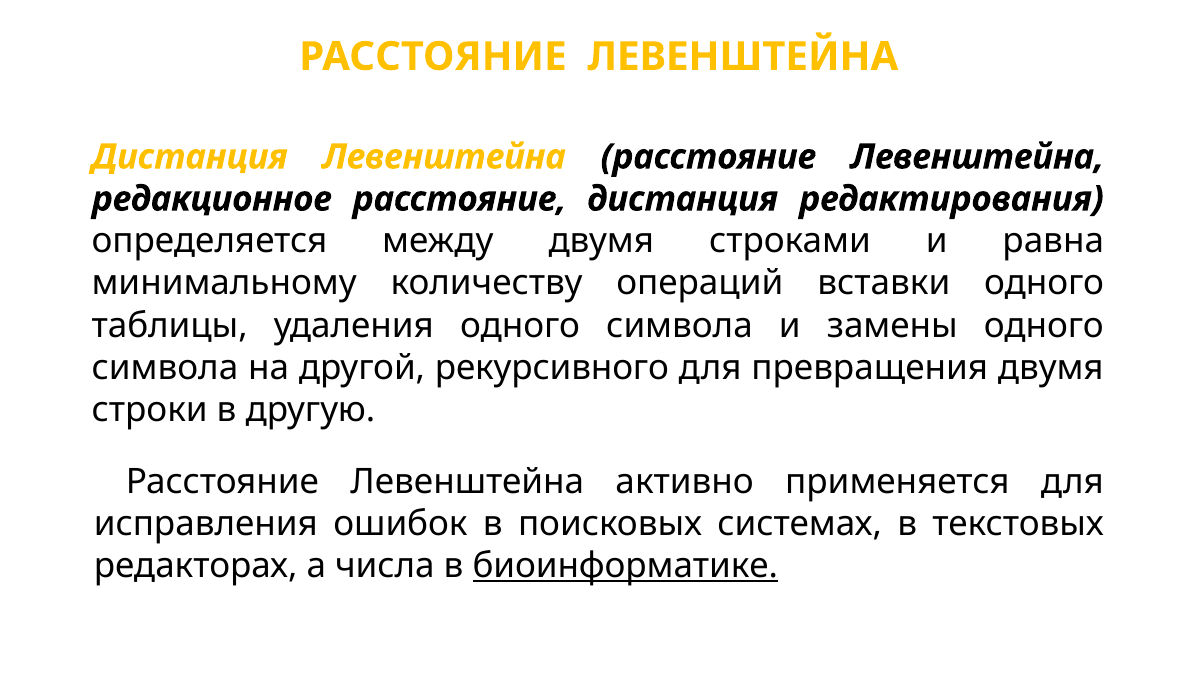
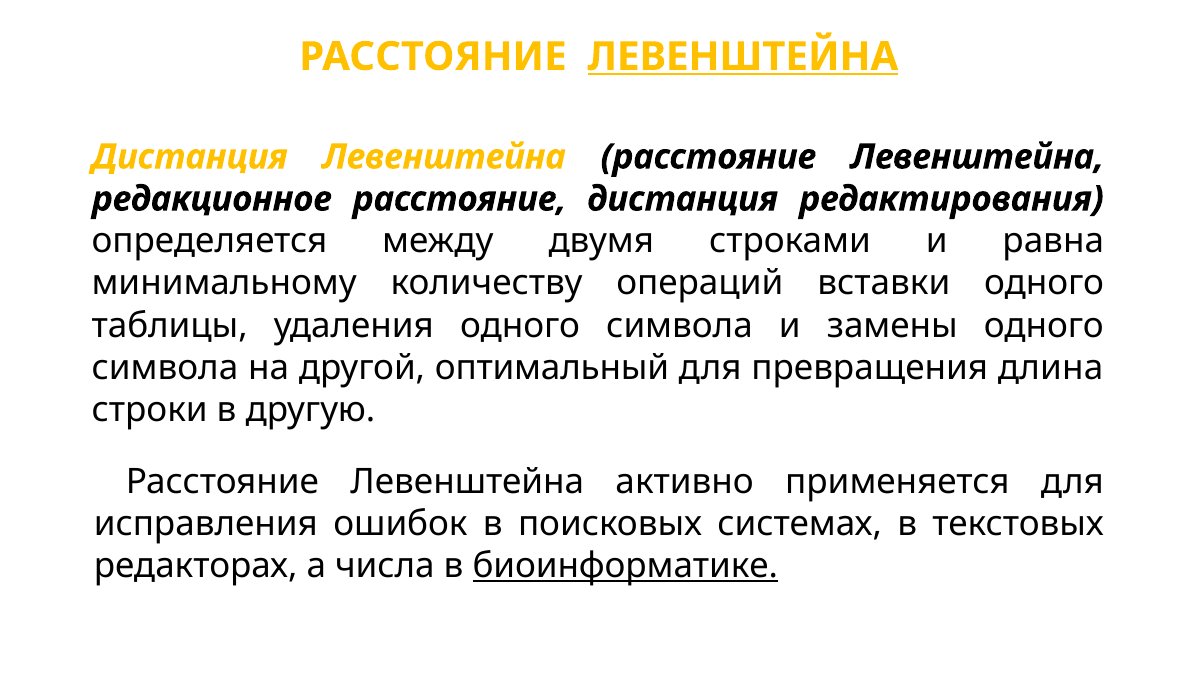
ЛЕВЕНШТЕЙНА underline: none -> present (743, 57)
рекурсивного: рекурсивного -> оптимальный (552, 368)
превращения двумя: двумя -> длина (1051, 368)
